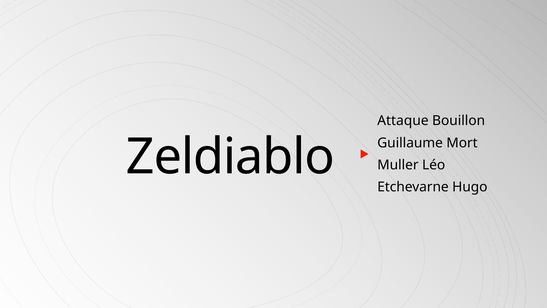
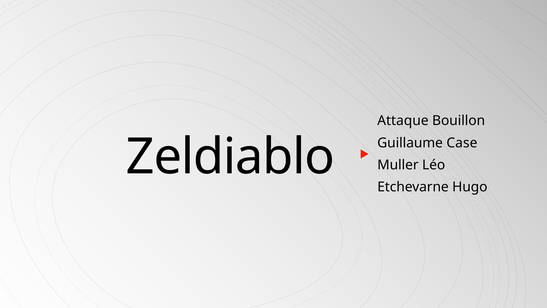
Mort: Mort -> Case (462, 143)
